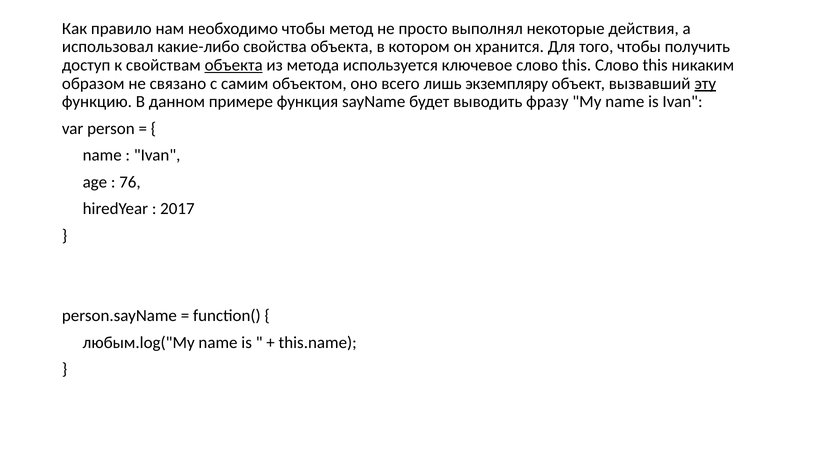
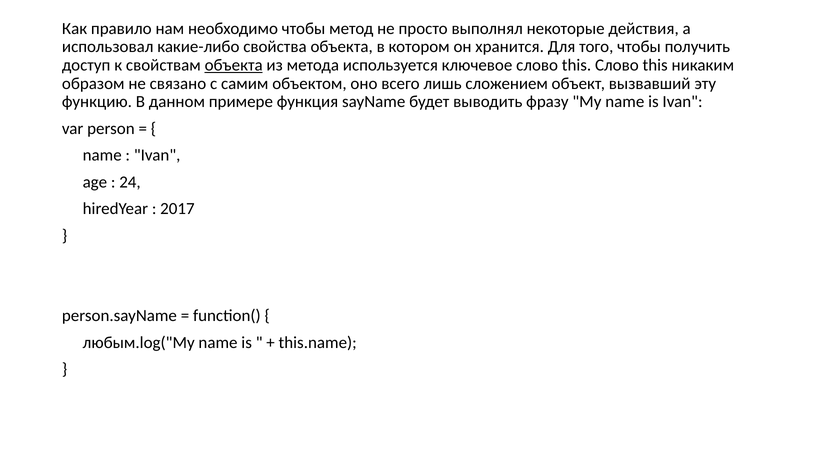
экземпляру: экземпляру -> сложением (507, 84)
эту underline: present -> none (705, 84)
76: 76 -> 24 (130, 182)
